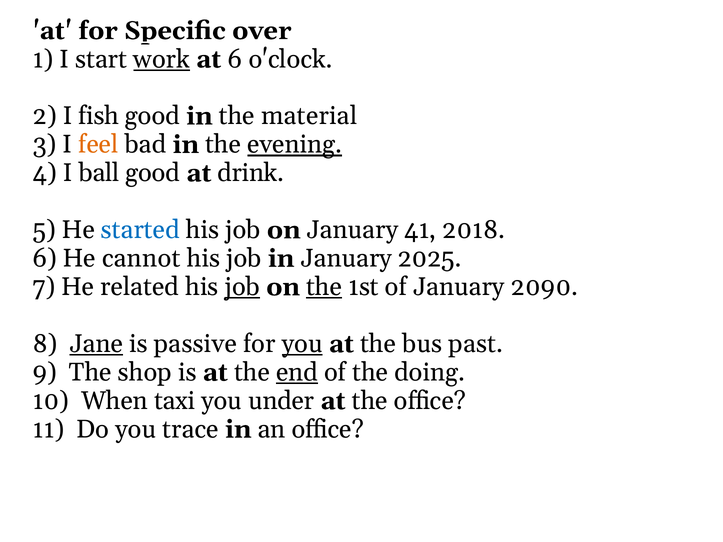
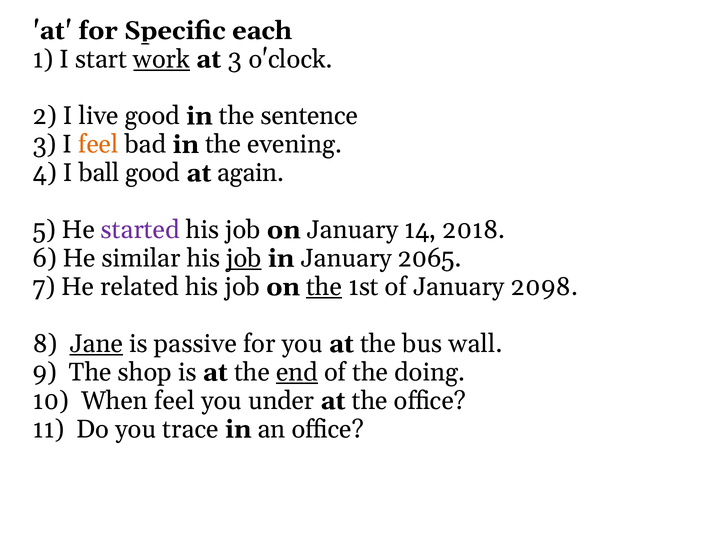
over: over -> each (262, 31)
at 6: 6 -> 3 (235, 59)
fish: fish -> live (99, 116)
material: material -> sentence (309, 116)
evening underline: present -> none (295, 145)
drink: drink -> again (251, 173)
started colour: blue -> purple (140, 230)
41: 41 -> 14 (420, 230)
cannot: cannot -> similar (141, 259)
job underline: none -> present (244, 259)
2025: 2025 -> 2065 (430, 259)
job underline: present -> none (242, 287)
2090: 2090 -> 2098 (544, 287)
you underline: present -> none (302, 344)
past: past -> wall (476, 344)
When taxi: taxi -> feel (175, 401)
